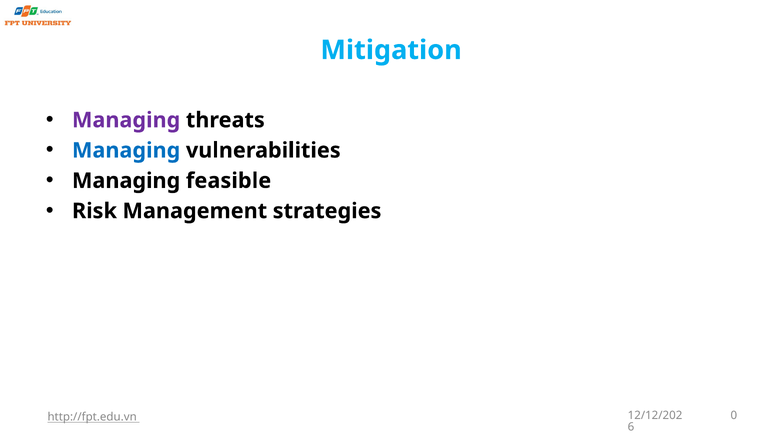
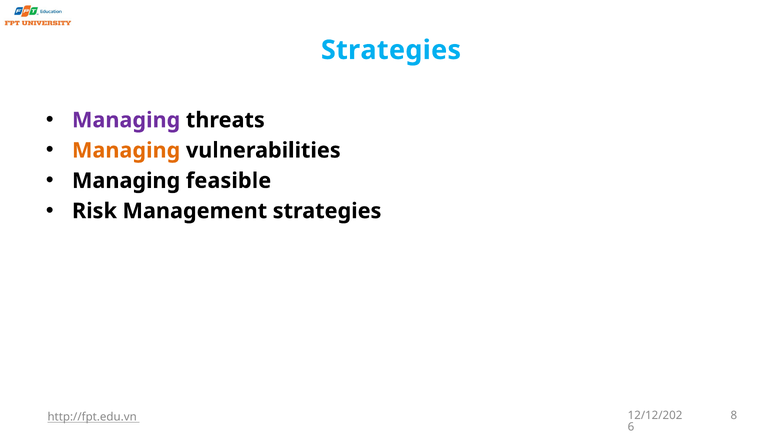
Mitigation: Mitigation -> Strategies (391, 50)
Managing colour: blue -> orange (126, 151)
0: 0 -> 8 (734, 415)
